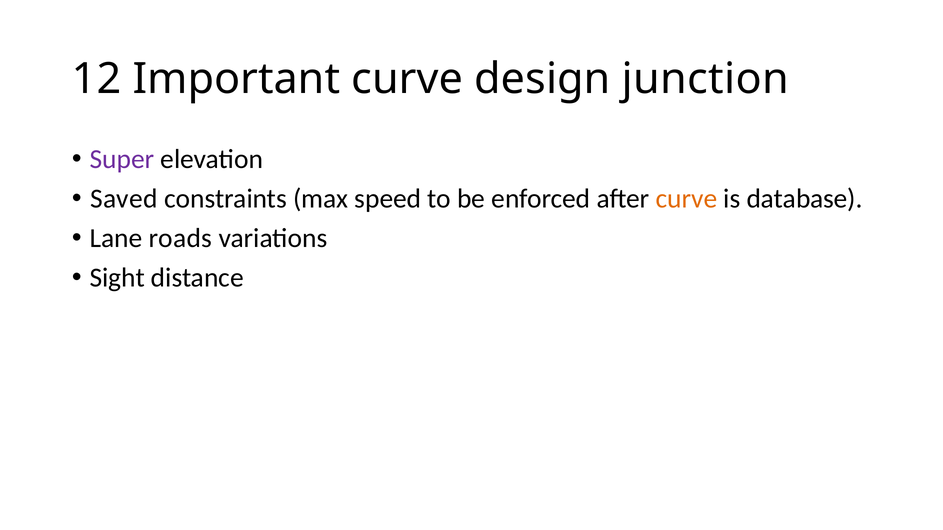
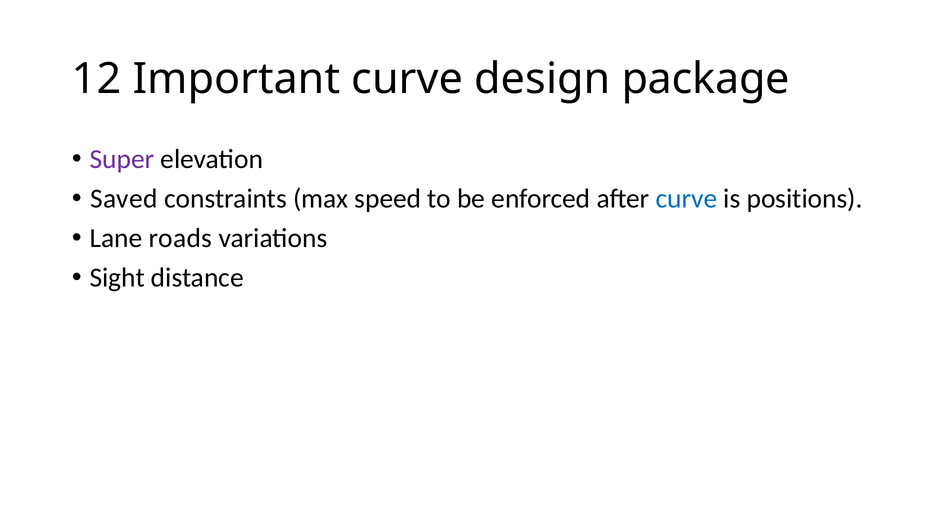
junction: junction -> package (706, 79)
curve colour: orange -> blue (686, 199)
database: database -> positions (805, 199)
